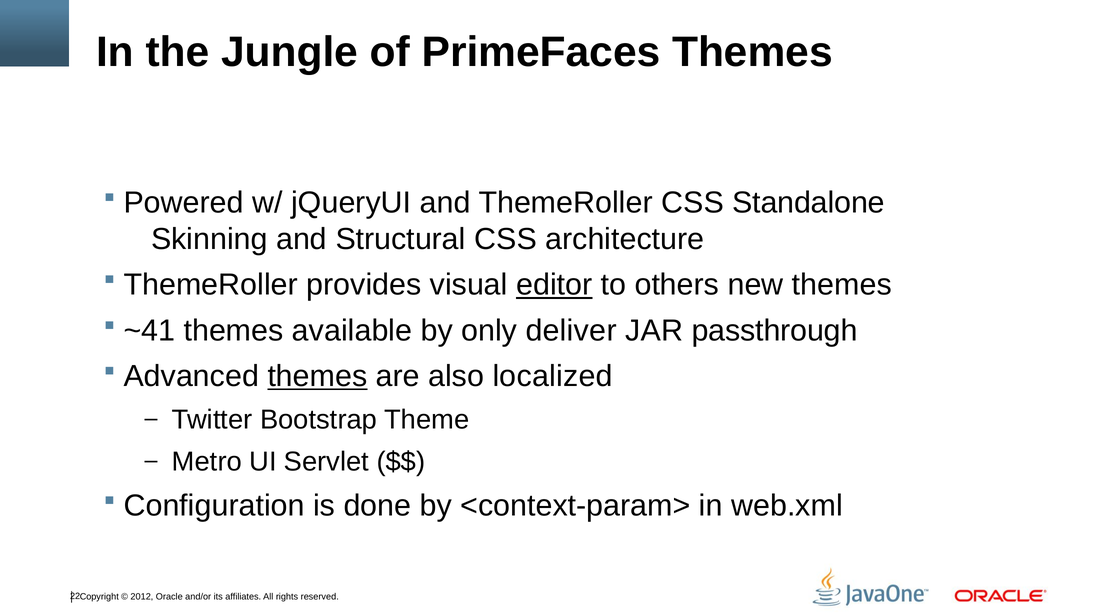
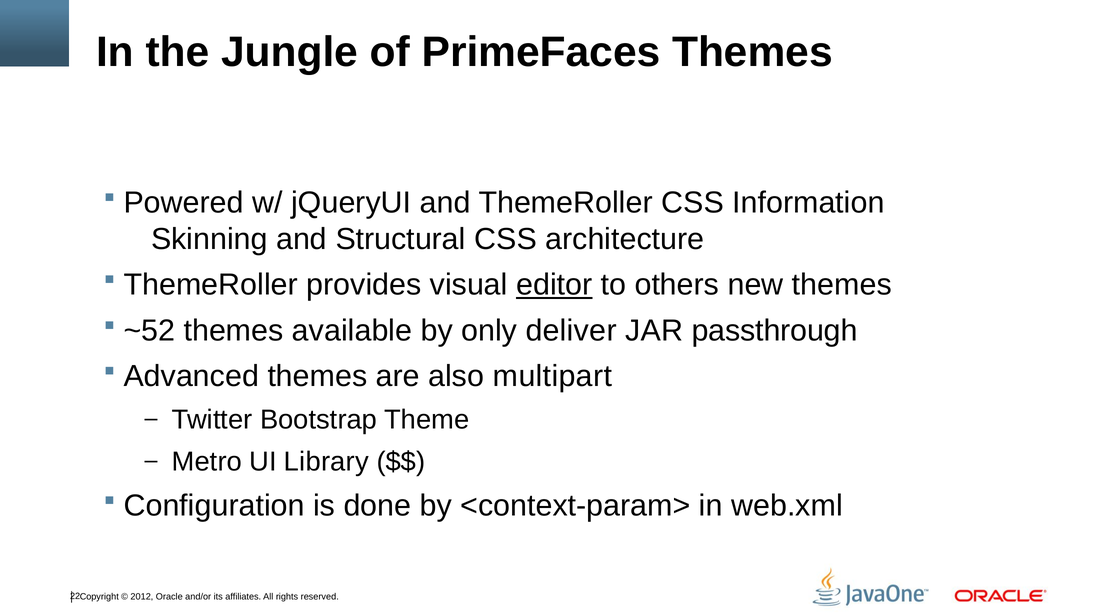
Standalone: Standalone -> Information (808, 203)
~41: ~41 -> ~52 (149, 330)
themes underline: present -> none (317, 376)
localized: localized -> multipart (552, 376)
Servlet: Servlet -> Library (326, 462)
